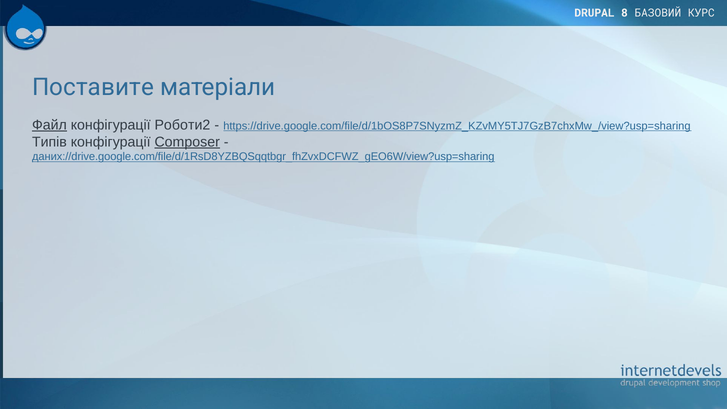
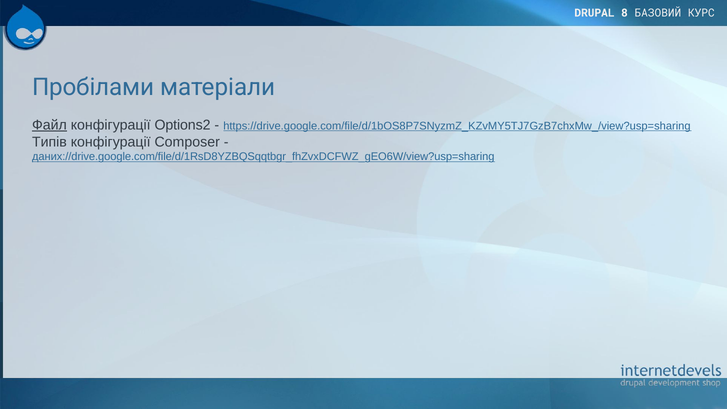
Поставите: Поставите -> Пробілами (93, 87)
Роботи2: Роботи2 -> Options2 (183, 125)
Composer underline: present -> none (187, 142)
